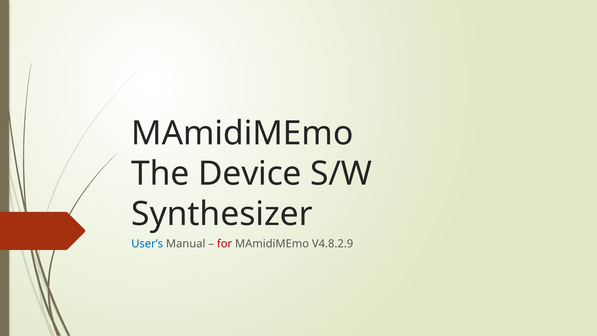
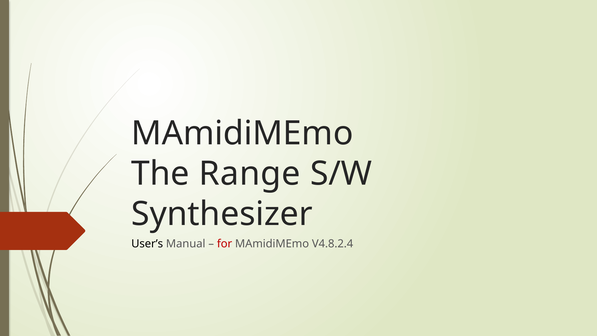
Device: Device -> Range (250, 174)
User’s colour: blue -> black (147, 244)
V4.8.2.9: V4.8.2.9 -> V4.8.2.4 (333, 244)
